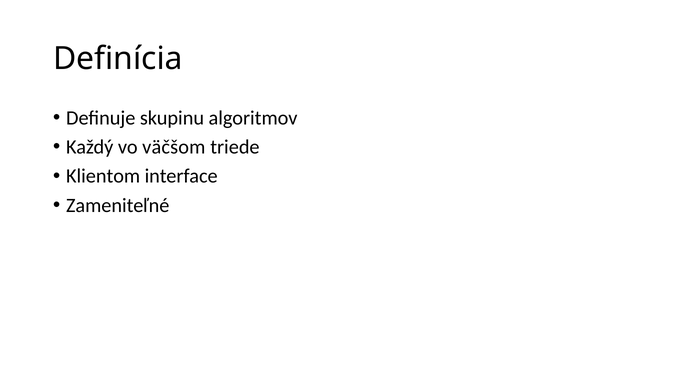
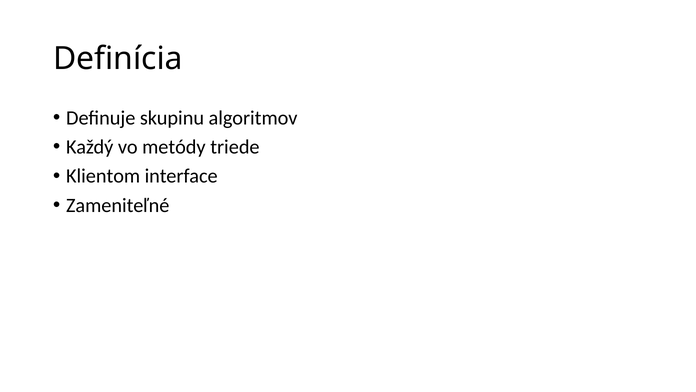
väčšom: väčšom -> metódy (174, 147)
